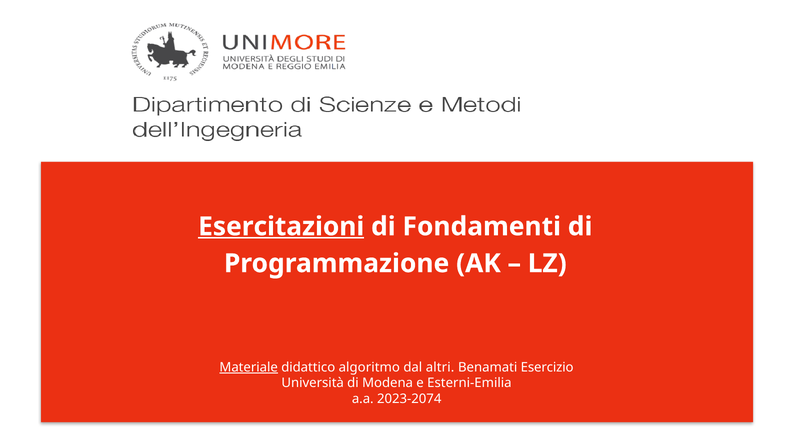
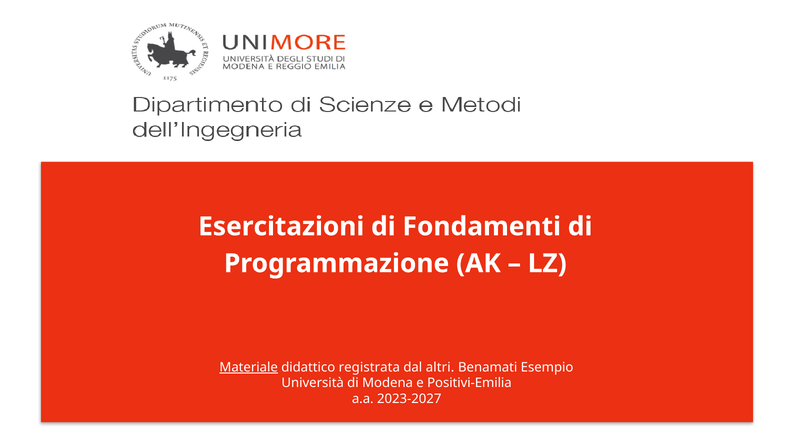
Esercitazioni underline: present -> none (281, 227)
algoritmo: algoritmo -> registrata (369, 367)
Esercizio: Esercizio -> Esempio (547, 367)
Esterni-Emilia: Esterni-Emilia -> Positivi-Emilia (469, 383)
2023-2074: 2023-2074 -> 2023-2027 (409, 399)
